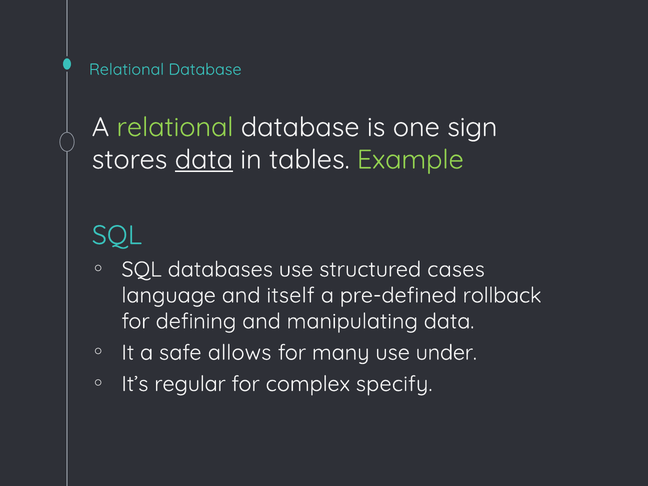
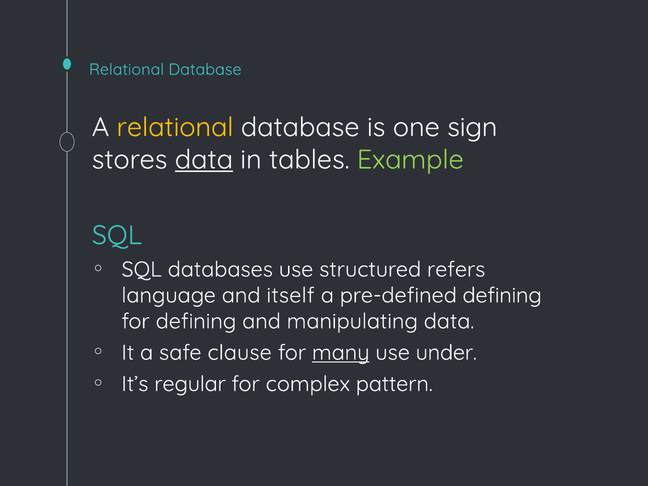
relational colour: light green -> yellow (175, 127)
cases: cases -> refers (456, 269)
pre-defined rollback: rollback -> defining (502, 295)
allows: allows -> clause (240, 353)
many underline: none -> present (341, 353)
specify: specify -> pattern (394, 384)
